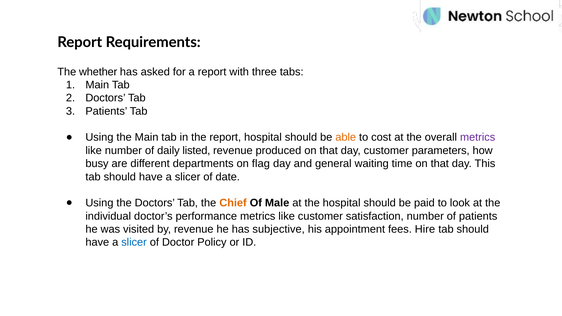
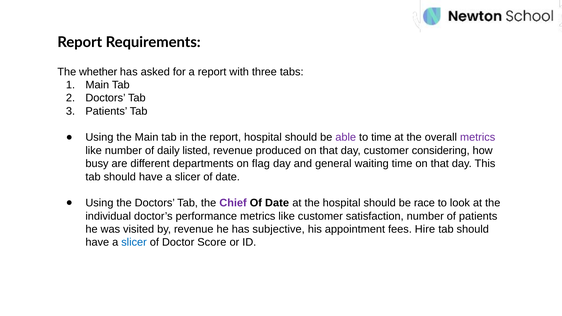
able colour: orange -> purple (346, 137)
to cost: cost -> time (381, 137)
parameters: parameters -> considering (441, 151)
Chief colour: orange -> purple (233, 203)
Male: Male -> Date (277, 203)
paid: paid -> race (424, 203)
Policy: Policy -> Score (212, 242)
